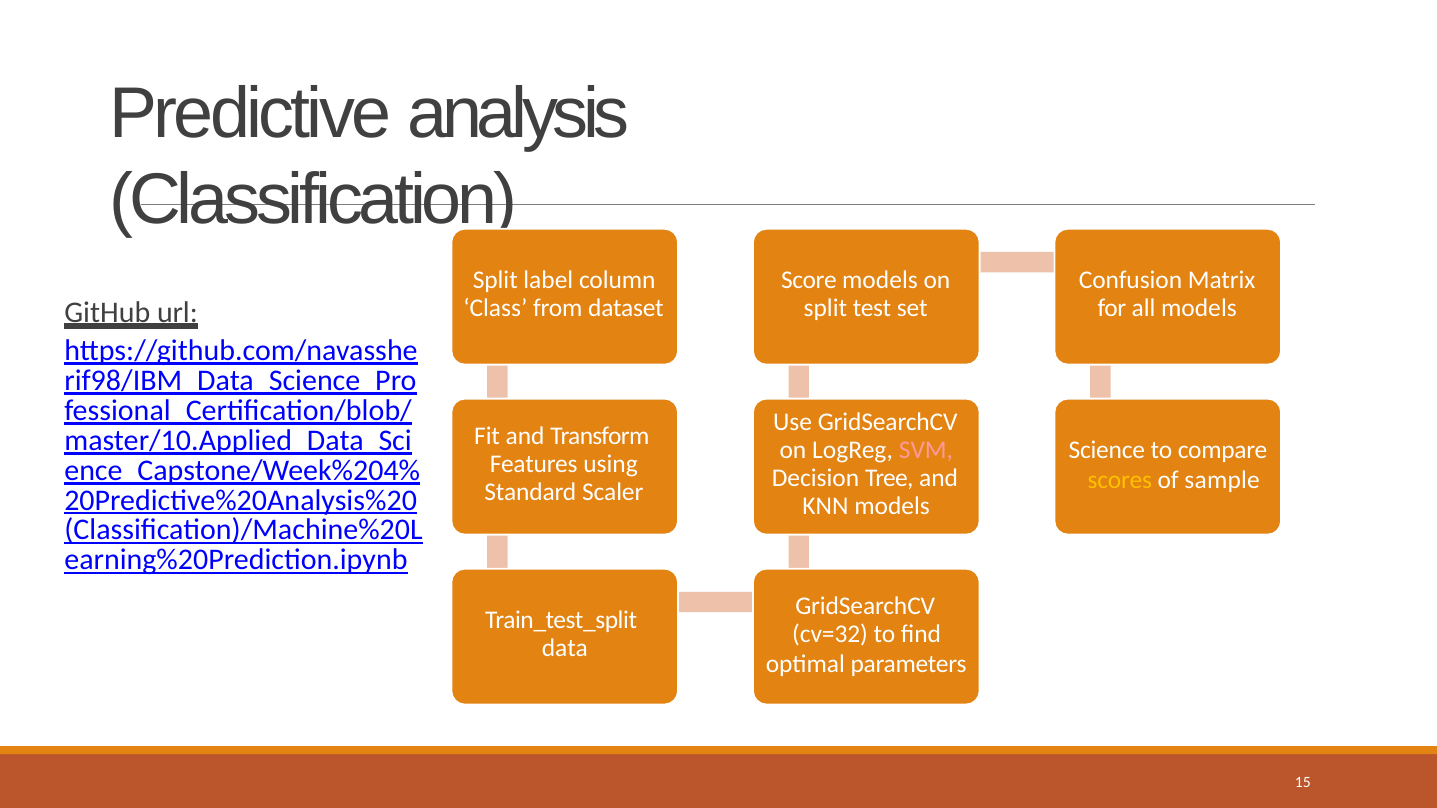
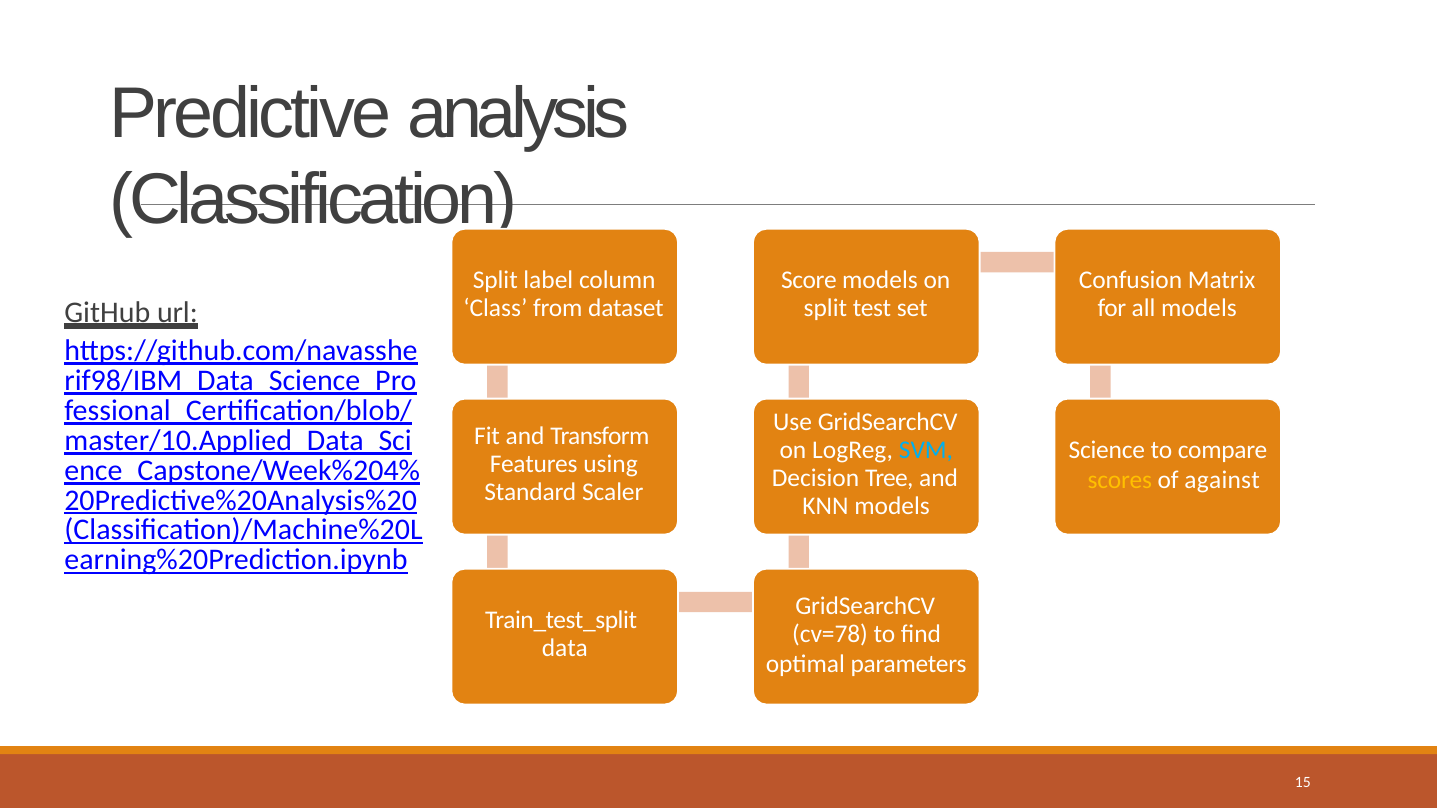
SVM colour: pink -> light blue (926, 450)
sample: sample -> against (1222, 480)
cv=32: cv=32 -> cv=78 (830, 634)
